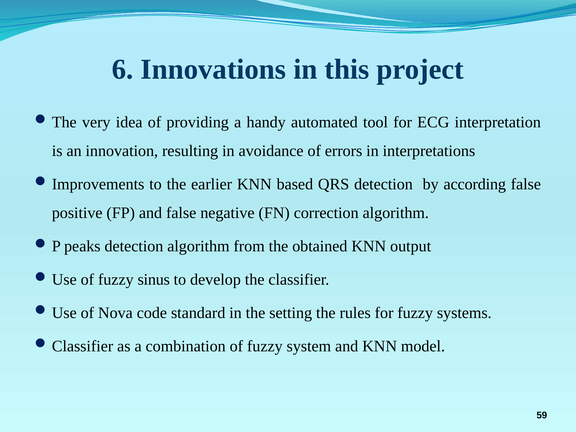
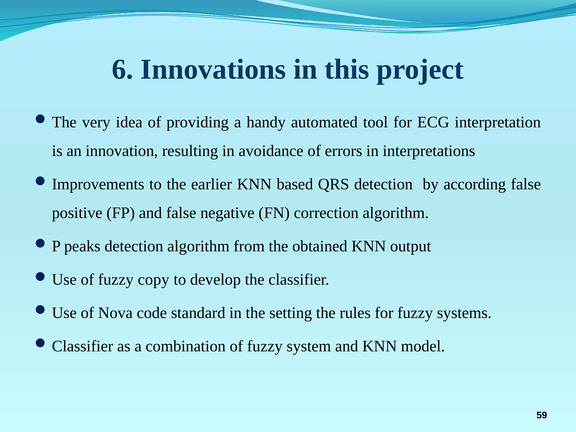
sinus: sinus -> copy (154, 280)
